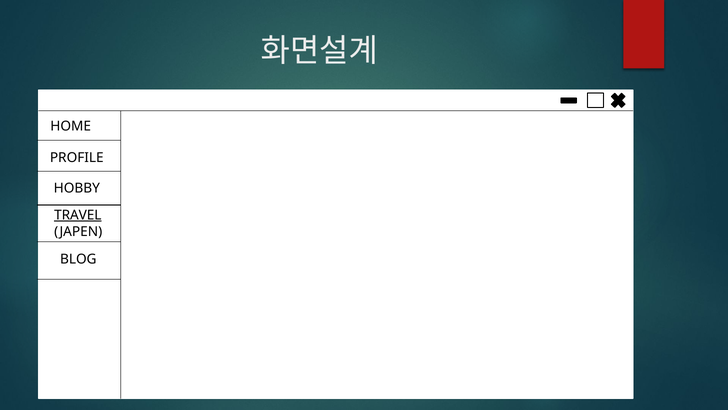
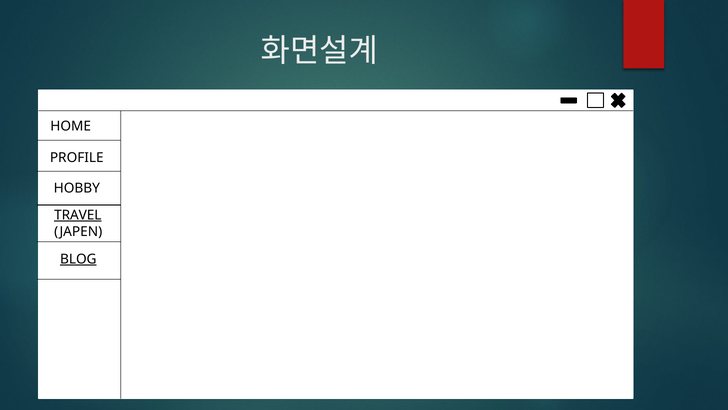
BLOG underline: none -> present (78, 259)
